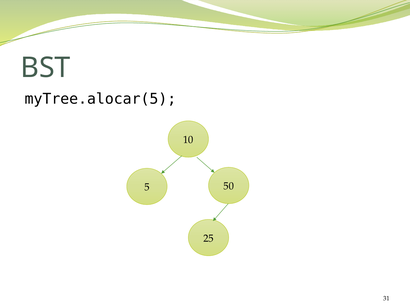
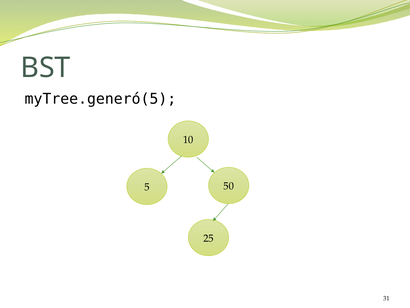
myTree.alocar(5: myTree.alocar(5 -> myTree.generó(5 (100, 99)
